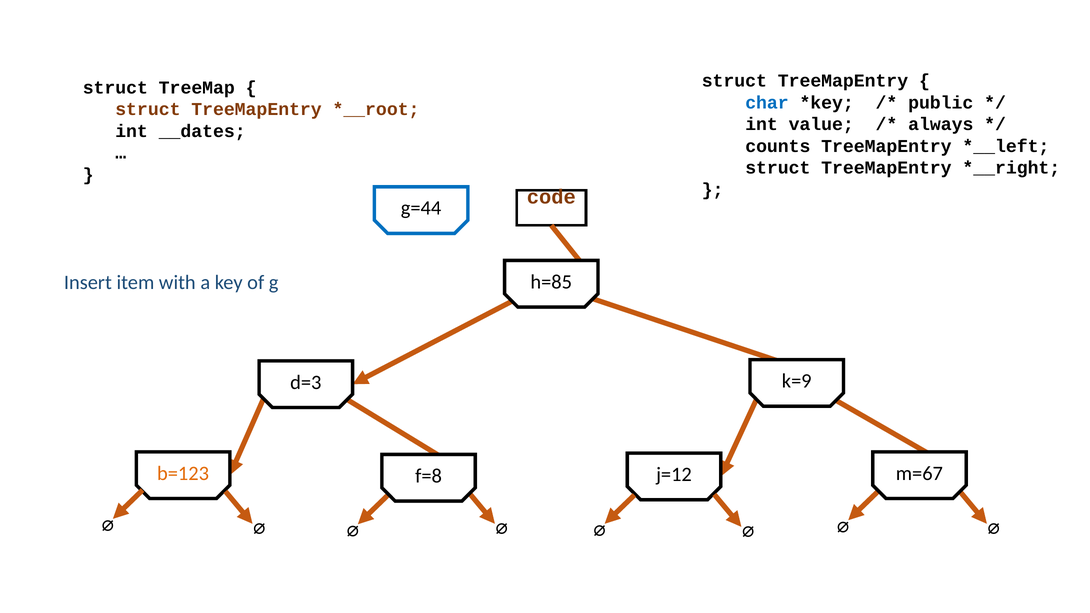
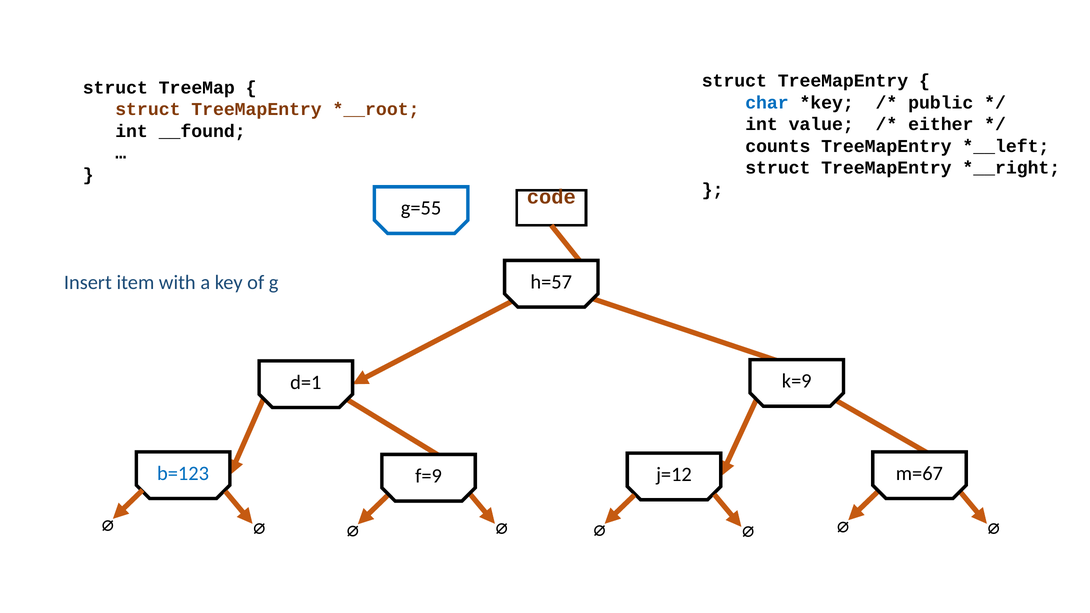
always: always -> either (941, 124)
__dates: __dates -> __found (202, 131)
g=44: g=44 -> g=55 (421, 208)
h=85: h=85 -> h=57 (551, 282)
d=3: d=3 -> d=1 (306, 382)
b=123 colour: orange -> blue (183, 473)
f=8: f=8 -> f=9 (429, 476)
